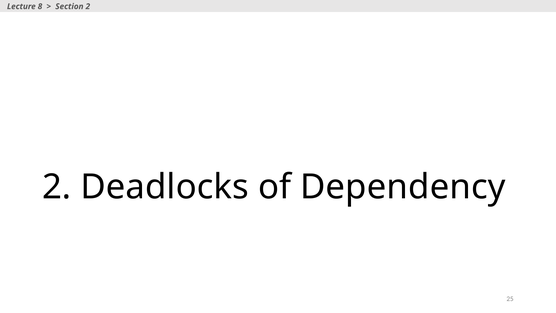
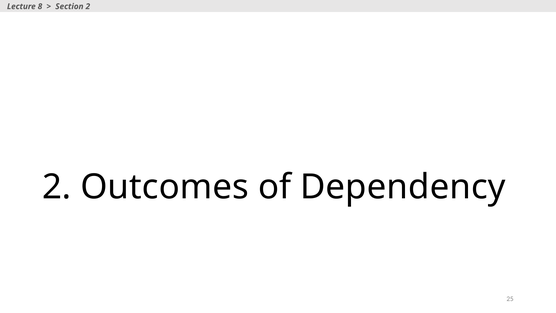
Deadlocks: Deadlocks -> Outcomes (165, 187)
